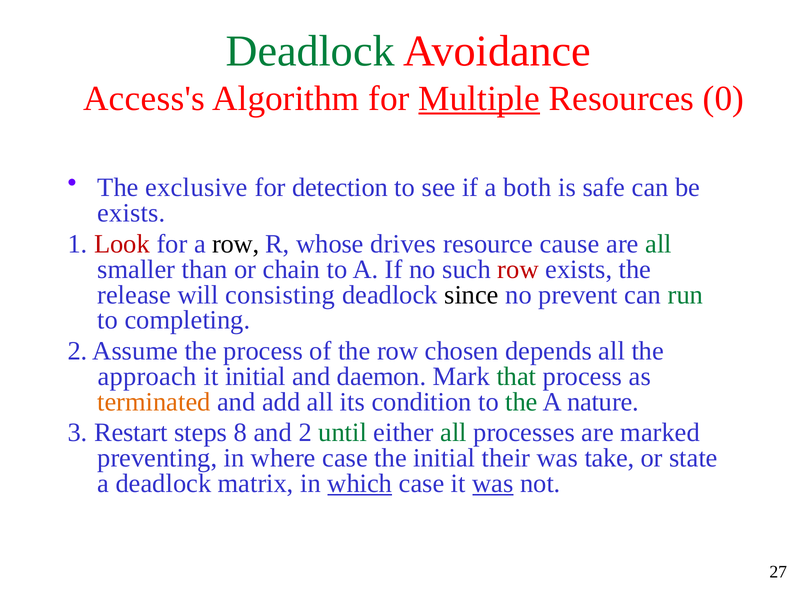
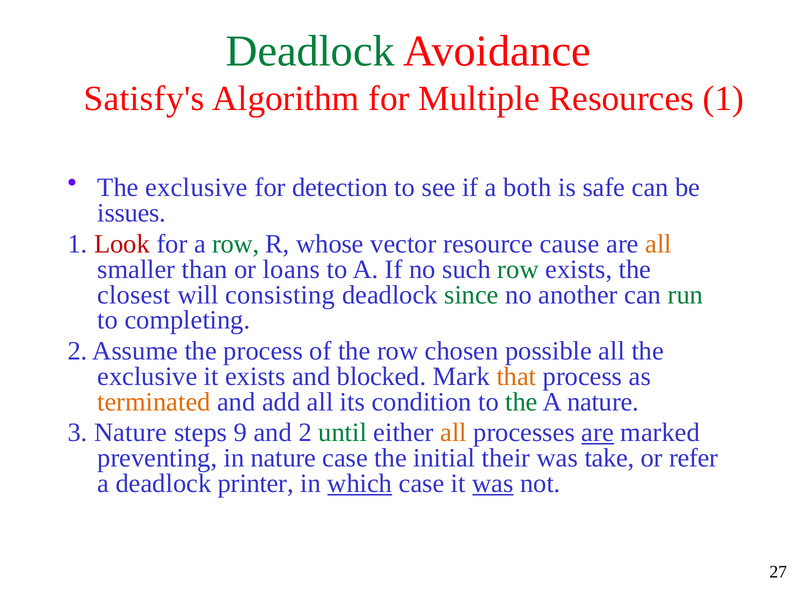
Access's: Access's -> Satisfy's (144, 99)
Multiple underline: present -> none (479, 99)
Resources 0: 0 -> 1 (723, 99)
exists: exists -> issues (132, 213)
row colour: black -> green (236, 244)
drives: drives -> vector (403, 244)
all colour: green -> orange (659, 244)
chain: chain -> loans (291, 269)
row colour: red -> green (518, 269)
release: release -> closest (134, 295)
since colour: black -> green (472, 295)
prevent: prevent -> another (578, 295)
depends: depends -> possible (548, 351)
approach: approach -> exclusive (147, 377)
it initial: initial -> exists (255, 377)
daemon: daemon -> blocked (382, 377)
that colour: green -> orange (516, 377)
3 Restart: Restart -> Nature (131, 433)
8: 8 -> 9 (240, 433)
all colour: green -> orange (454, 433)
are underline: none -> present (598, 433)
in where: where -> nature (283, 458)
state: state -> refer (694, 458)
matrix: matrix -> printer (256, 484)
